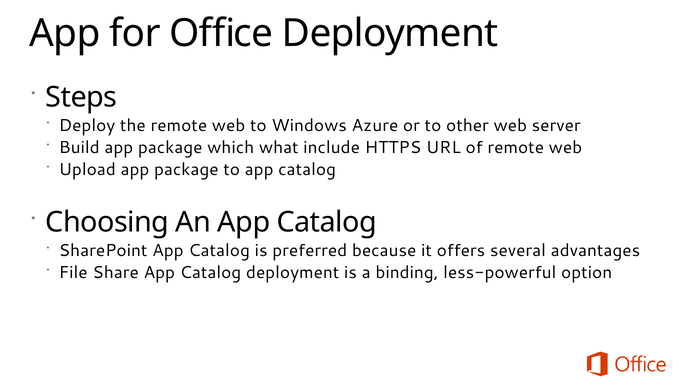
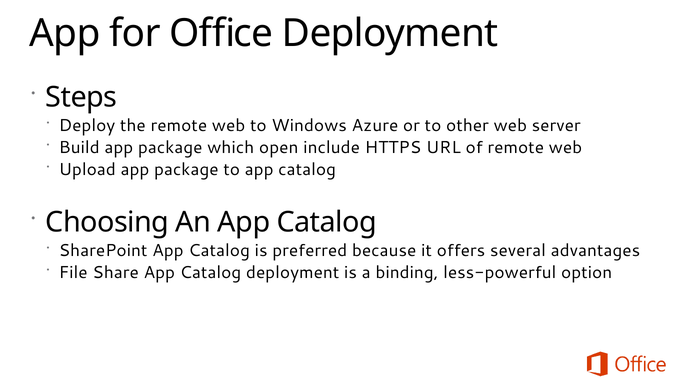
what: what -> open (279, 148)
